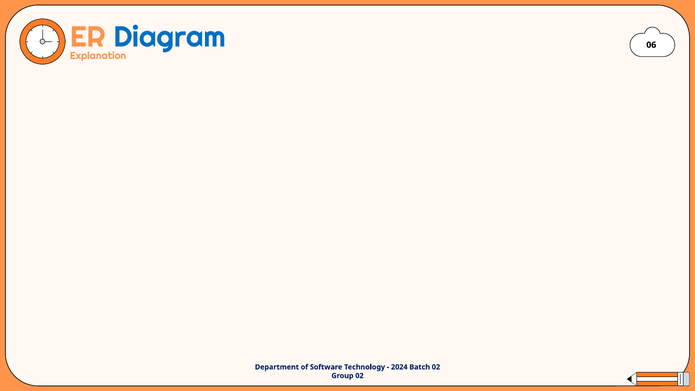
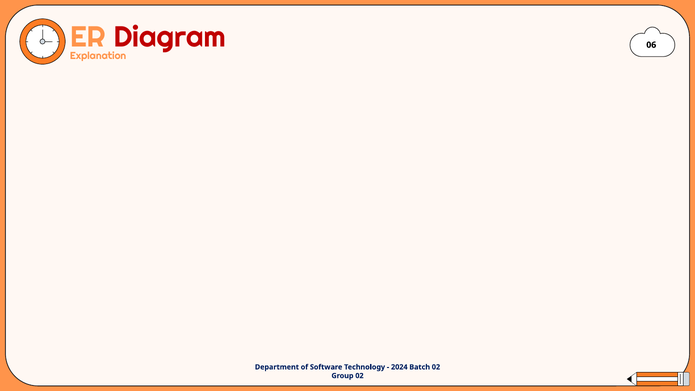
Diagram colour: blue -> red (170, 37)
